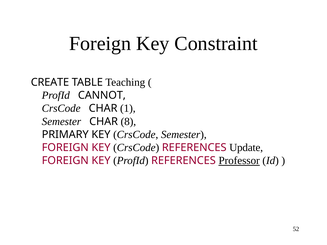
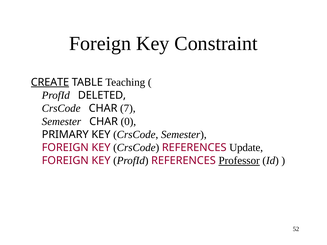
CREATE underline: none -> present (50, 82)
CANNOT: CANNOT -> DELETED (102, 95)
1: 1 -> 7 (128, 108)
8: 8 -> 0 (128, 122)
